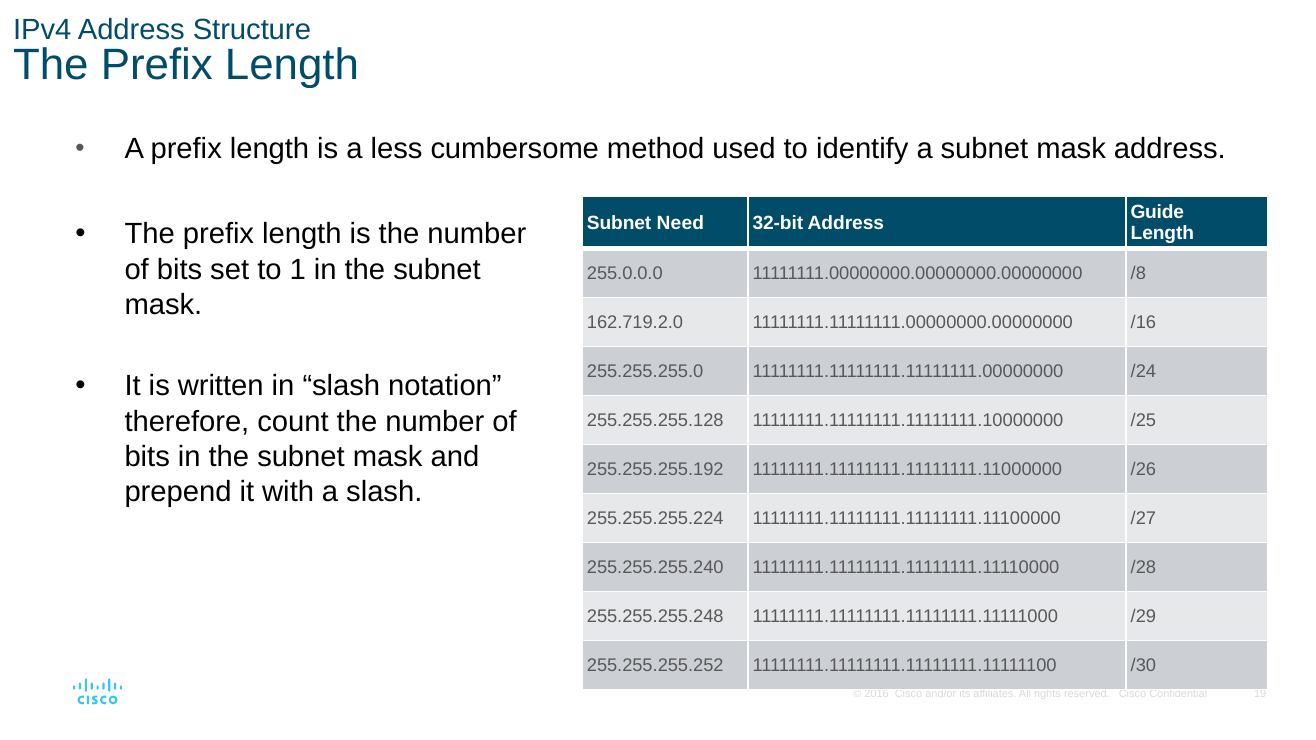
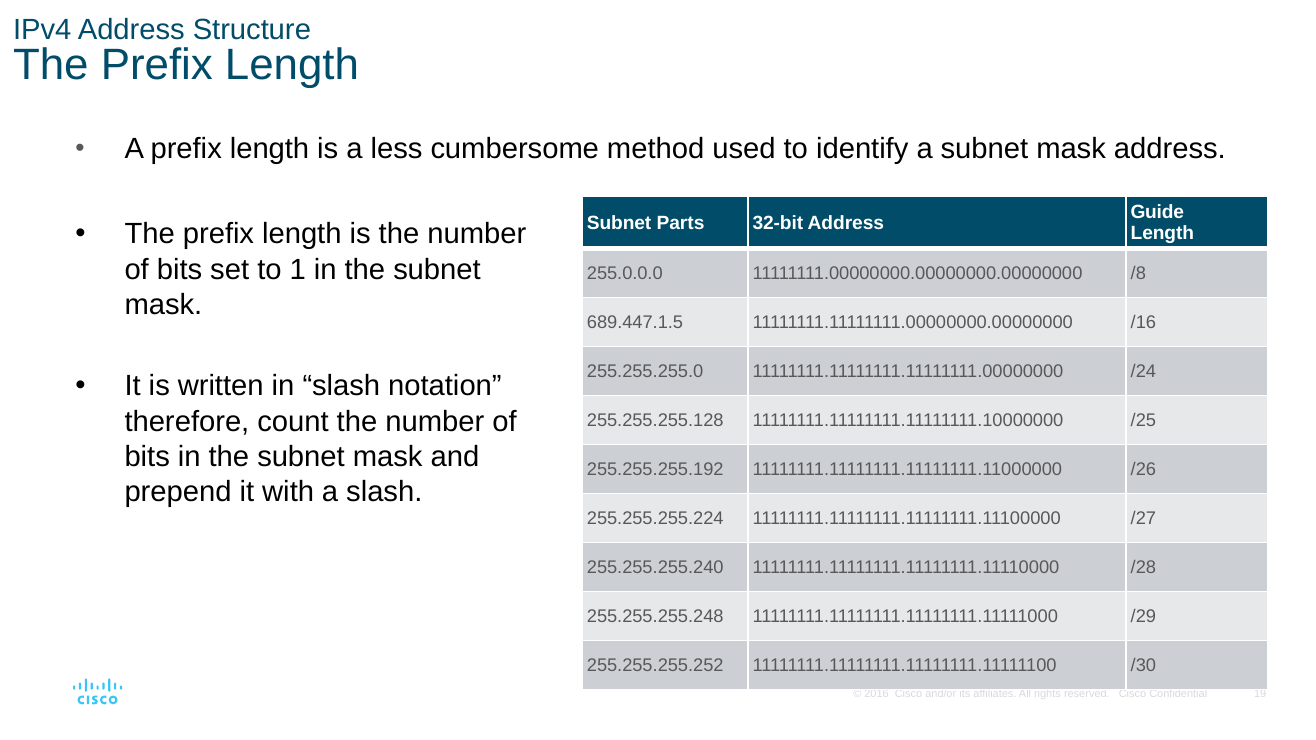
Need: Need -> Parts (681, 223)
162.719.2.0: 162.719.2.0 -> 689.447.1.5 (635, 322)
